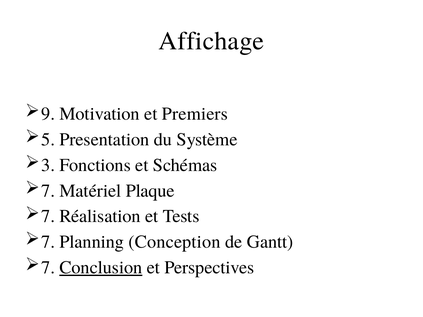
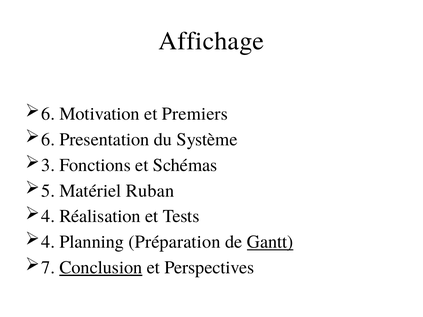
9: 9 -> 6 (48, 114)
5: 5 -> 6 (48, 140)
7: 7 -> 5 (48, 191)
Plaque: Plaque -> Ruban (150, 191)
7: 7 -> 4 (48, 216)
7: 7 -> 4 (48, 242)
Conception: Conception -> Préparation (175, 242)
Gantt underline: none -> present (270, 242)
